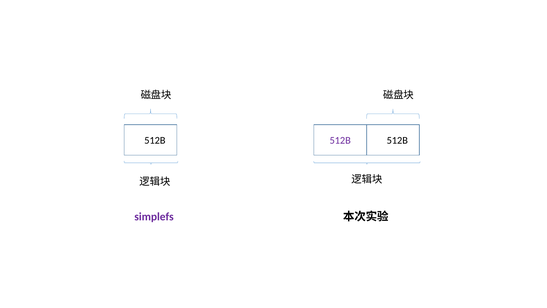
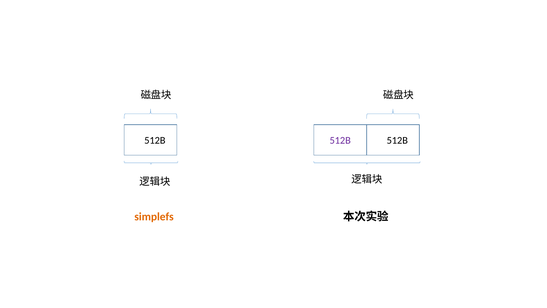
simplefs colour: purple -> orange (154, 216)
